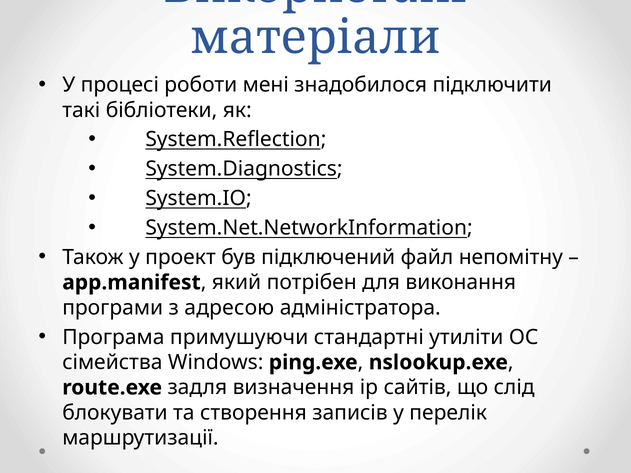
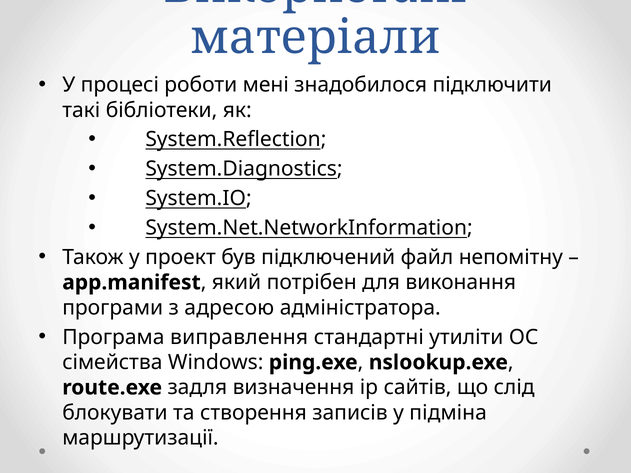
примушуючи: примушуючи -> виправлення (239, 337)
перелік: перелік -> підміна (448, 413)
